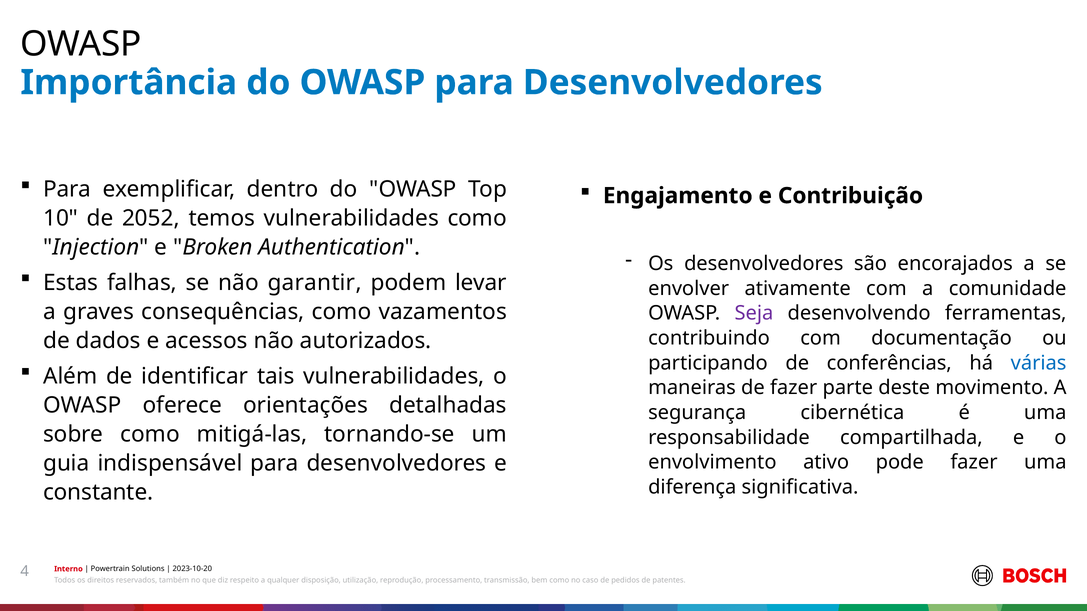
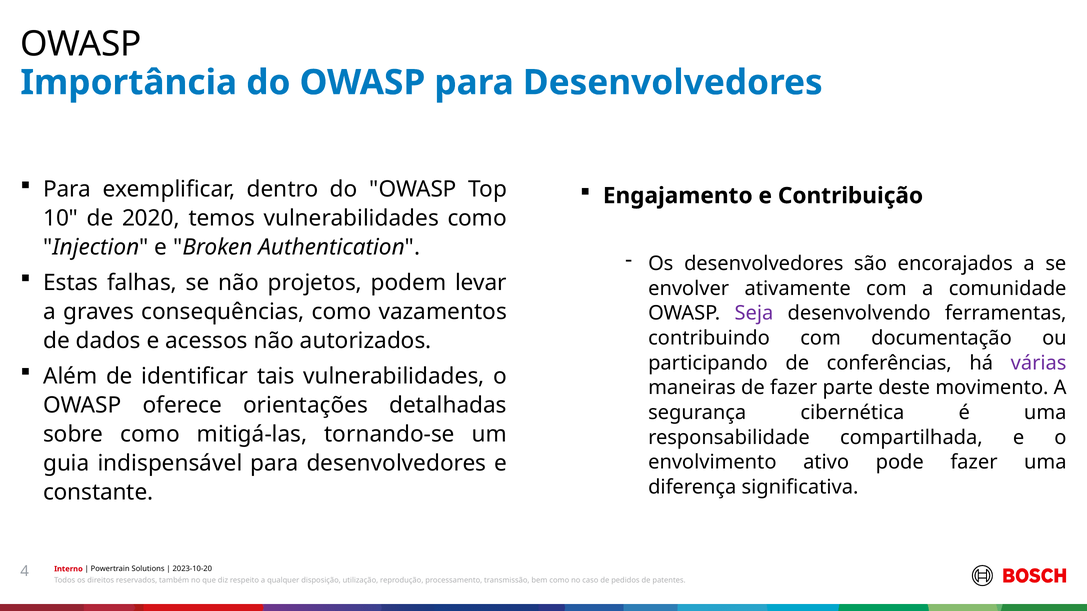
2052: 2052 -> 2020 (151, 218)
garantir: garantir -> projetos (315, 283)
várias colour: blue -> purple (1039, 363)
